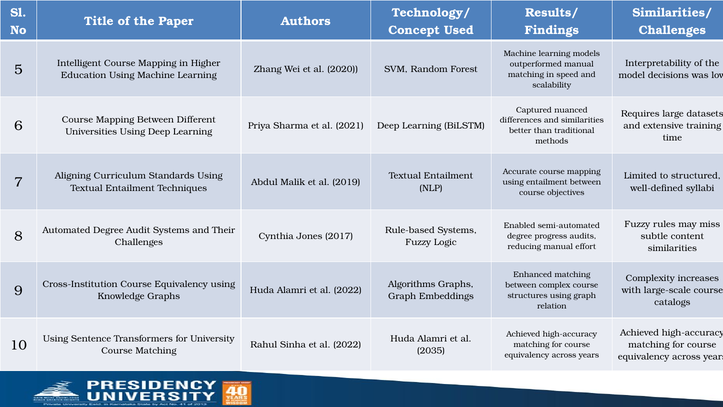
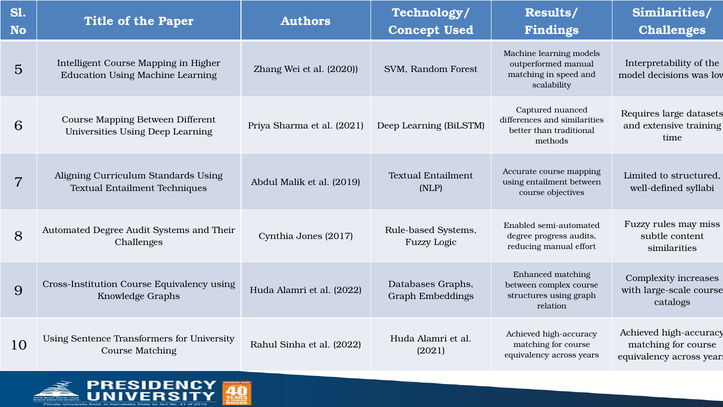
Algorithms: Algorithms -> Databases (412, 284)
2035: 2035 -> 2021 (431, 351)
